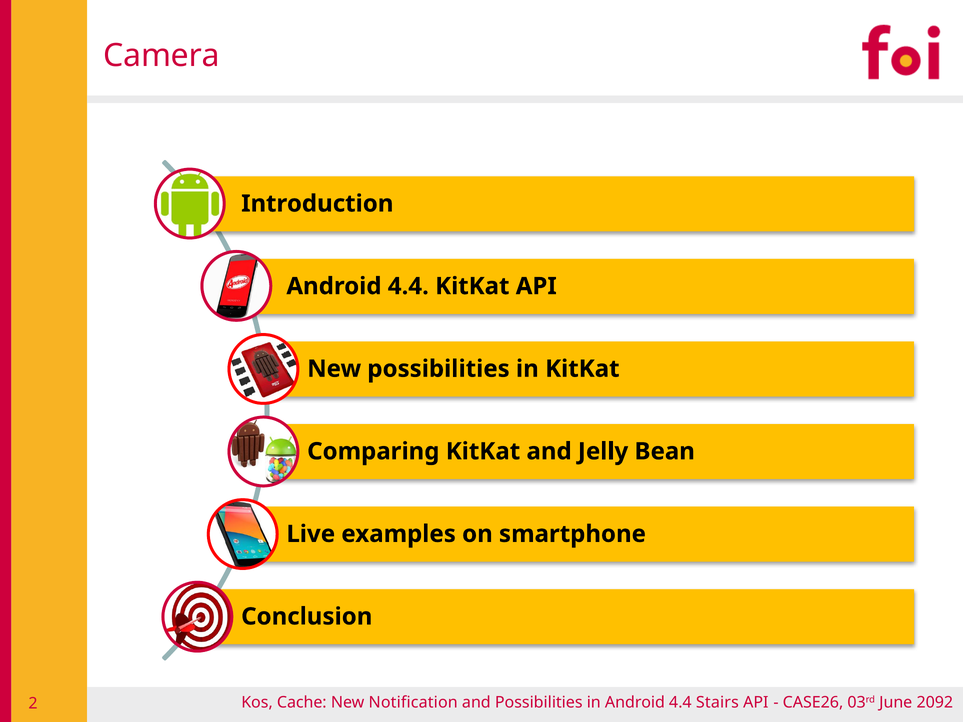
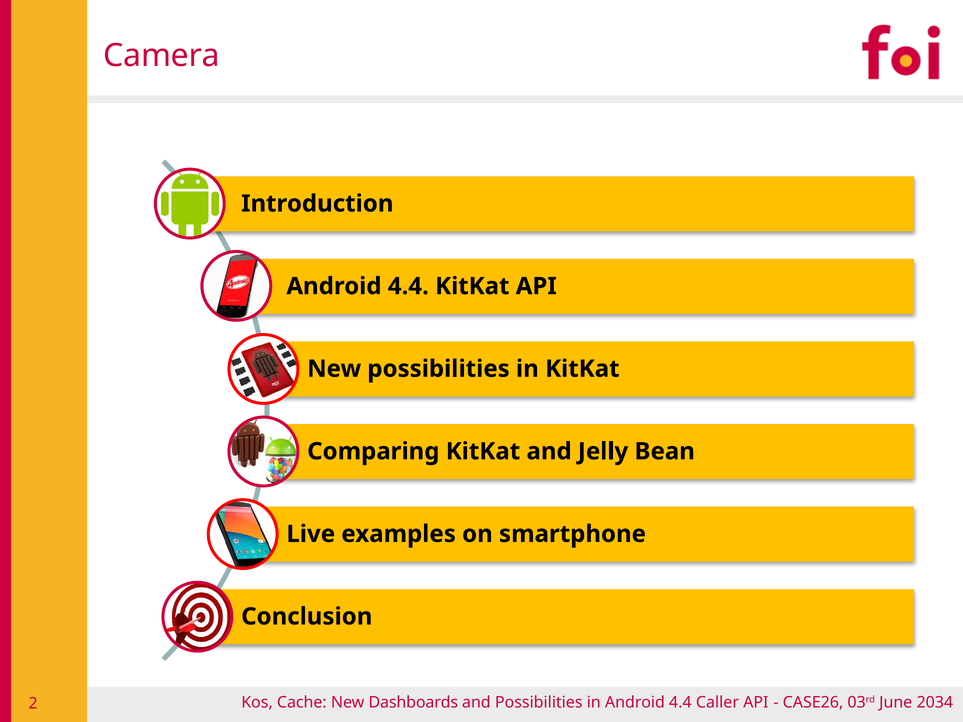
Notification: Notification -> Dashboards (413, 703)
Stairs: Stairs -> Caller (717, 703)
2092: 2092 -> 2034 (935, 703)
